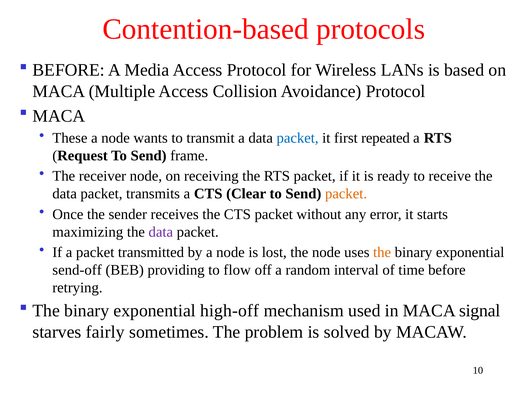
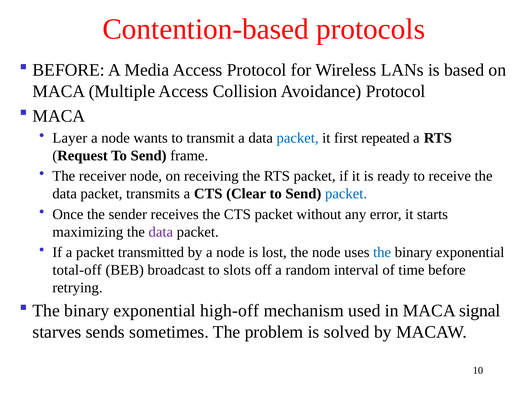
These: These -> Layer (70, 138)
packet colour: orange -> blue (346, 194)
the colour: orange -> blue (382, 252)
send-off: send-off -> total-off (77, 270)
providing: providing -> broadcast (176, 270)
flow: flow -> slots (237, 270)
fairly: fairly -> sends (105, 332)
